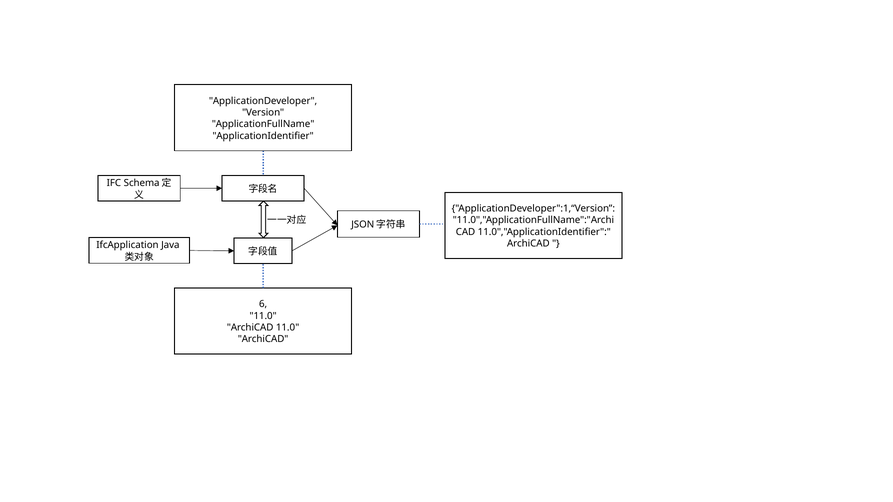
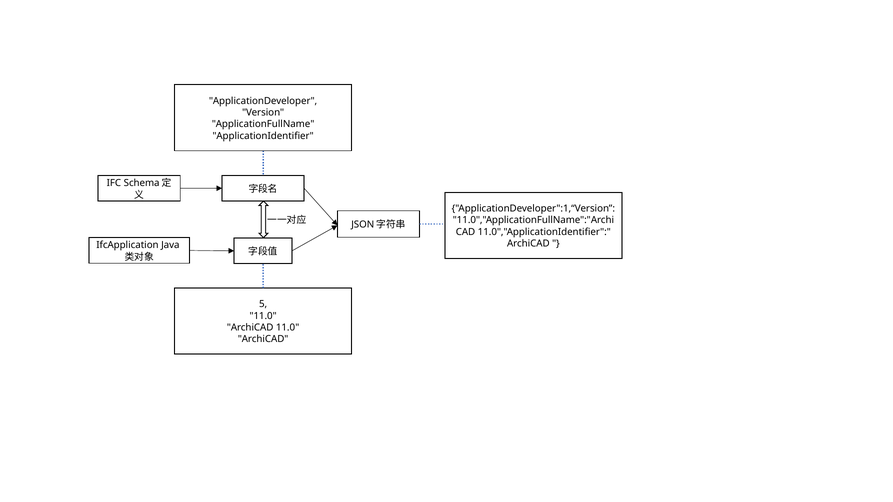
6: 6 -> 5 (263, 304)
